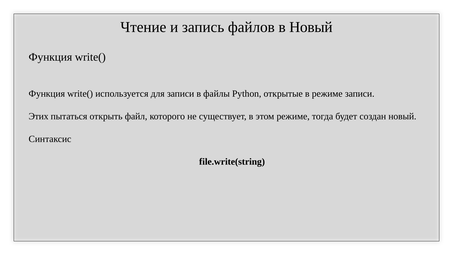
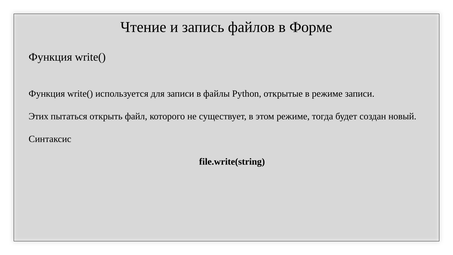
в Новый: Новый -> Форме (311, 27)
